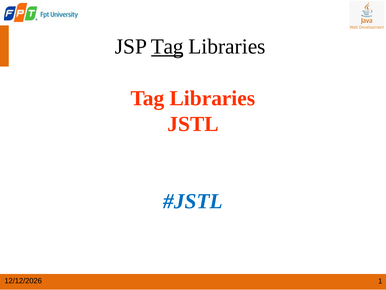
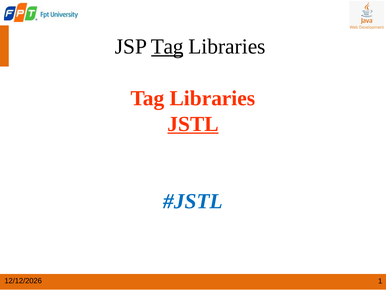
JSTL underline: none -> present (193, 124)
